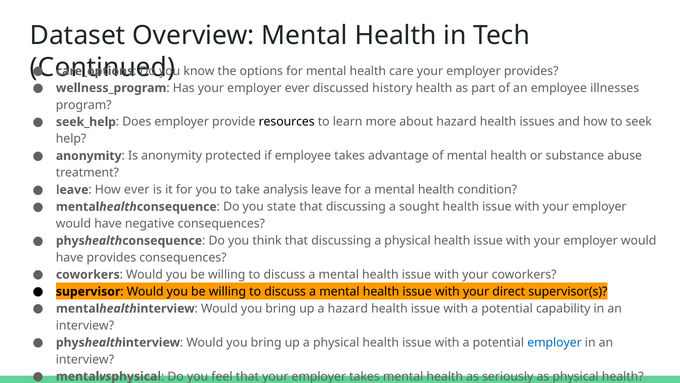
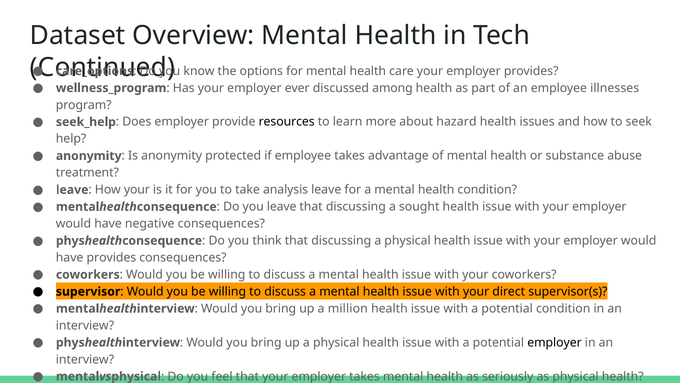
history: history -> among (392, 88)
How ever: ever -> your (137, 190)
you state: state -> leave (282, 207)
a hazard: hazard -> million (348, 308)
potential capability: capability -> condition (563, 308)
employer colour: blue -> black (555, 342)
